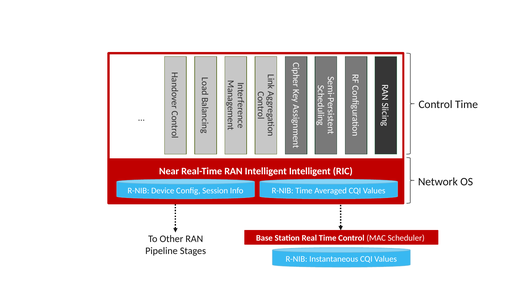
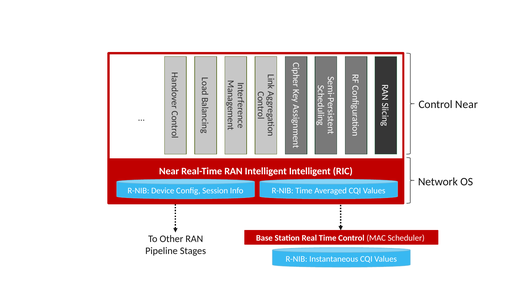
Control Time: Time -> Near (466, 104)
